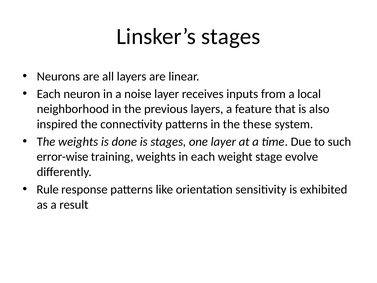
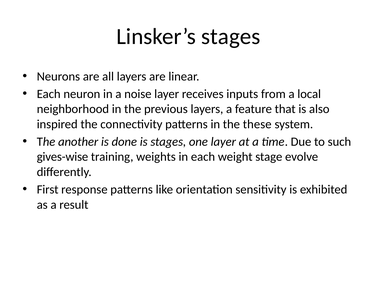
The weights: weights -> another (78, 142)
error-wise: error-wise -> gives-wise (62, 157)
Rule: Rule -> First (48, 189)
